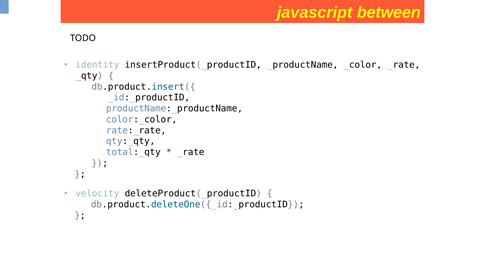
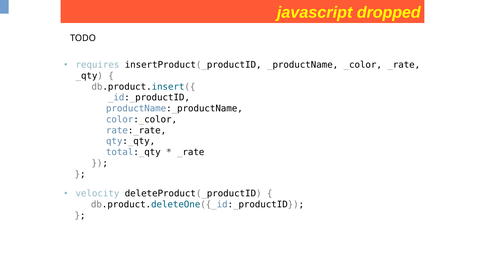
between: between -> dropped (389, 13)
identity: identity -> requires (97, 65)
